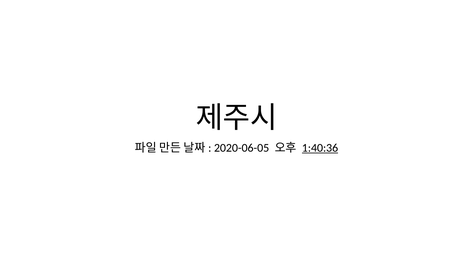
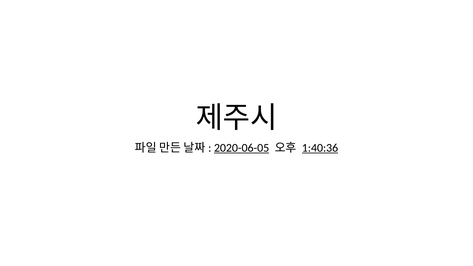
2020-06-05 underline: none -> present (242, 148)
